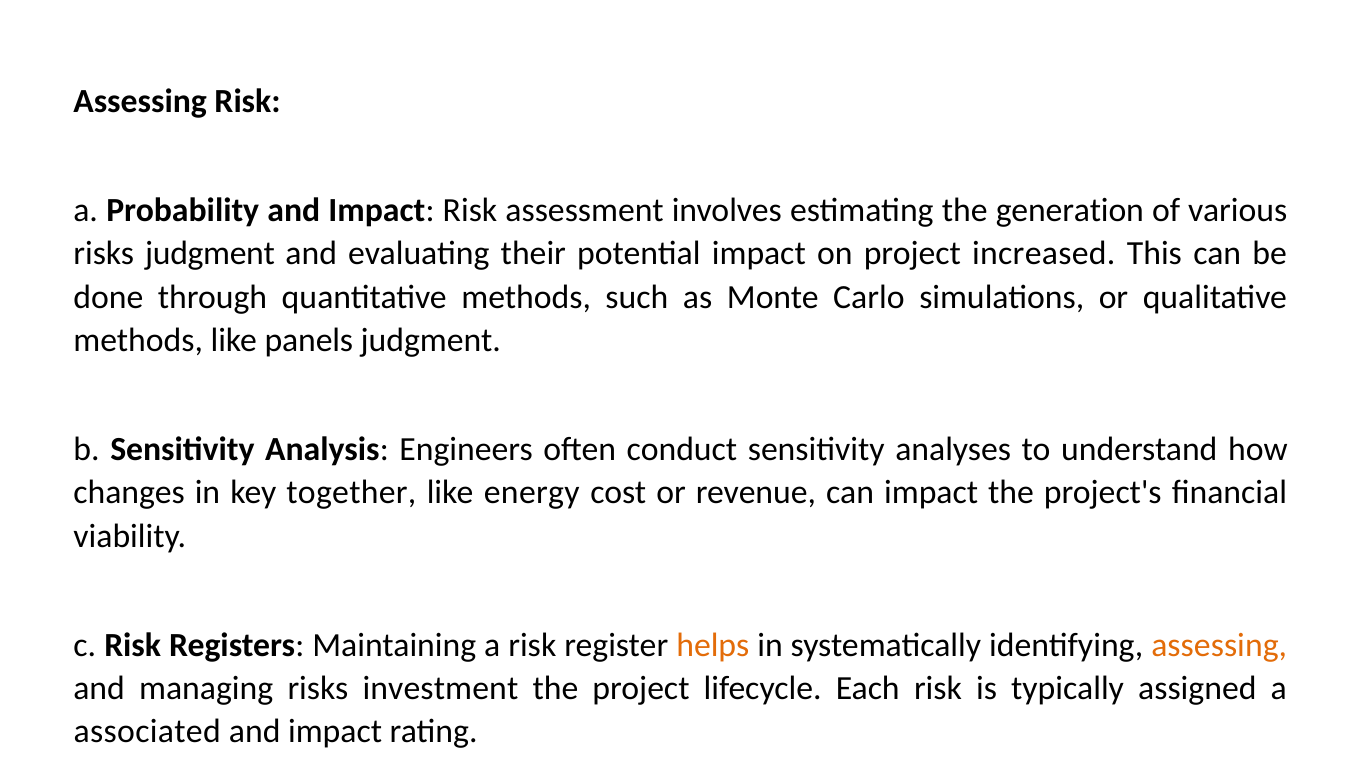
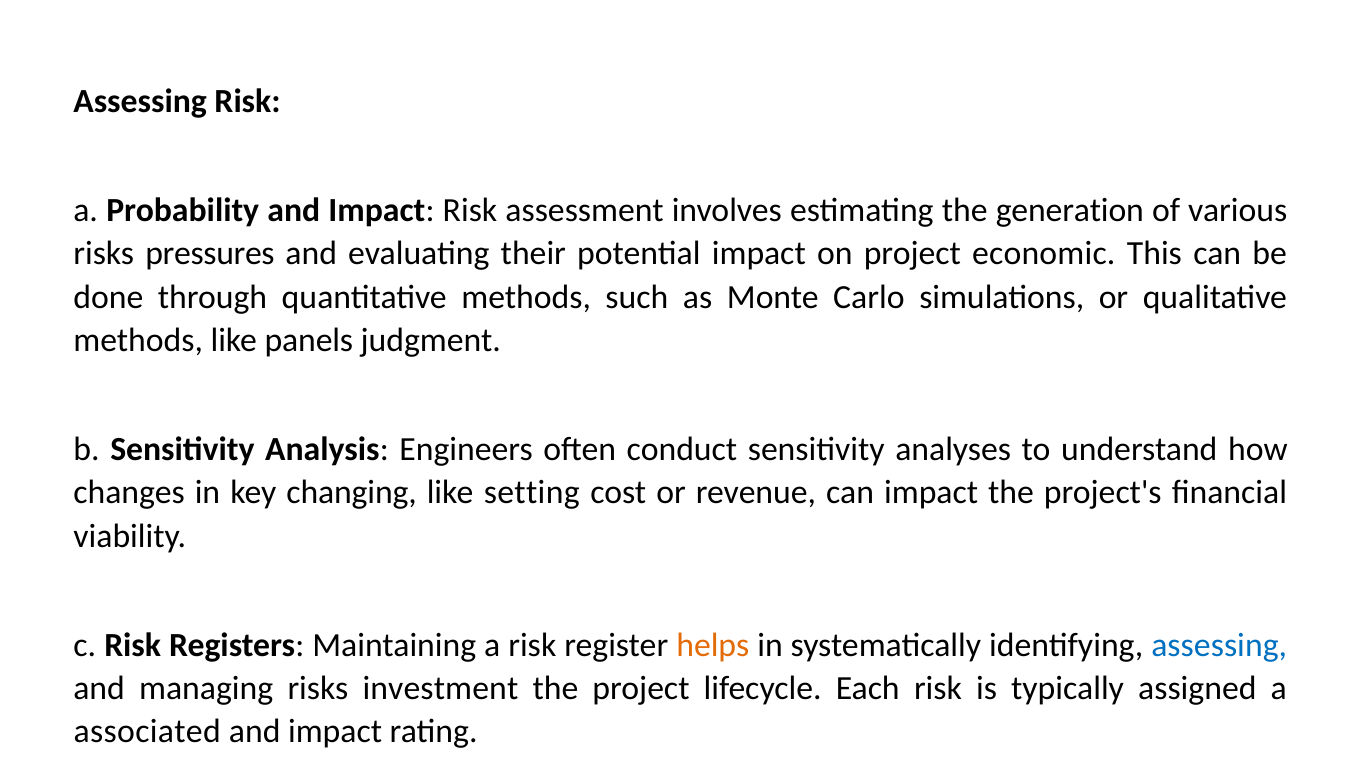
risks judgment: judgment -> pressures (210, 254)
increased: increased -> economic (1044, 254)
together: together -> changing (352, 493)
energy: energy -> setting (532, 493)
assessing colour: orange -> blue (1219, 645)
